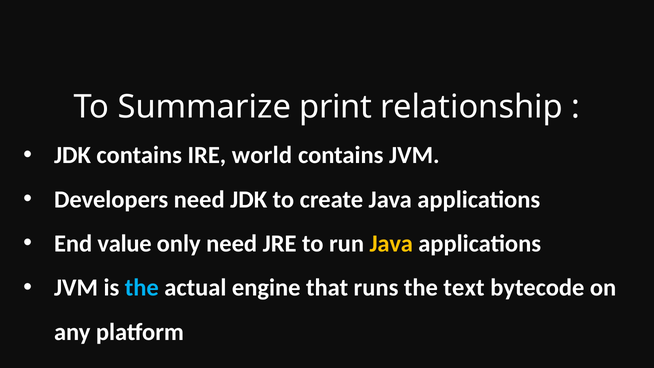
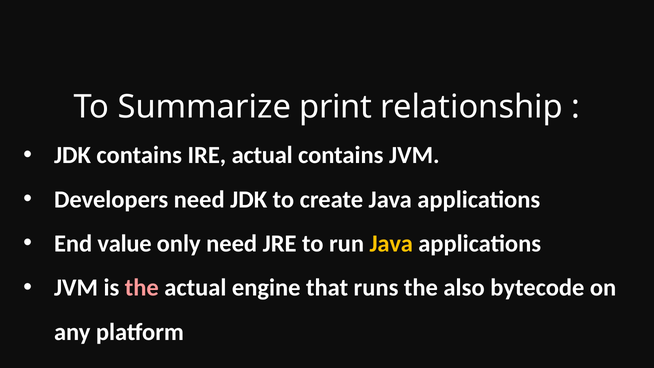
IRE world: world -> actual (262, 155)
the colour: light blue -> pink (142, 288)
text: text -> also (464, 288)
